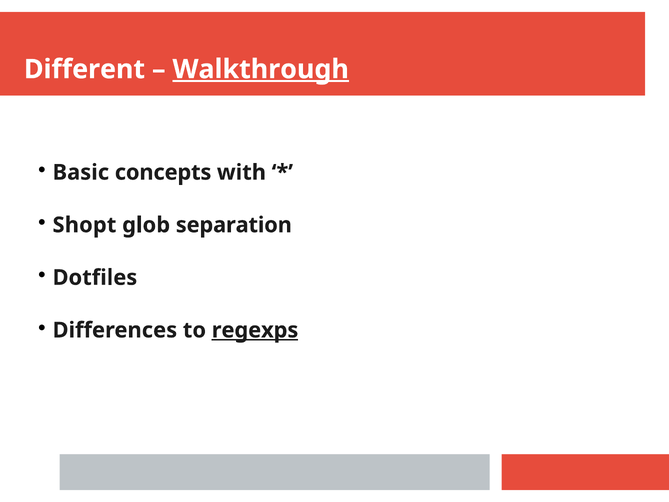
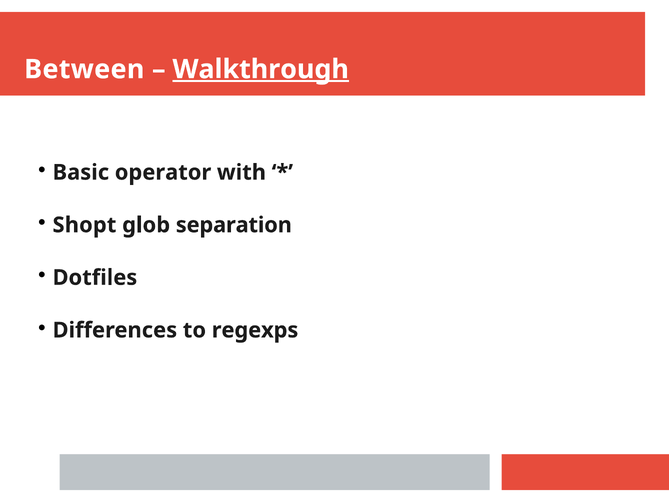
Different: Different -> Between (84, 69)
concepts: concepts -> operator (163, 172)
regexps underline: present -> none (255, 330)
